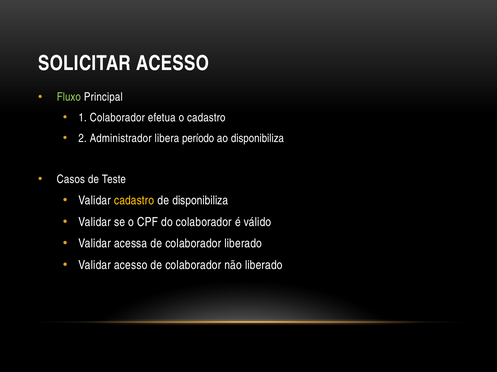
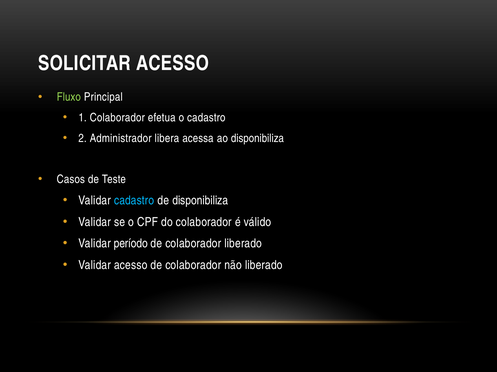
período: período -> acessa (198, 138)
cadastro colour: yellow -> light blue (134, 201)
acessa: acessa -> período (131, 244)
